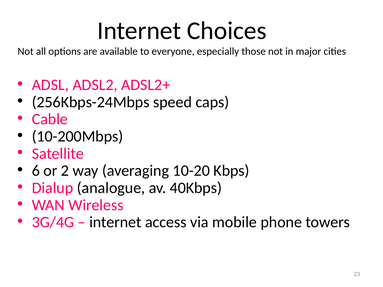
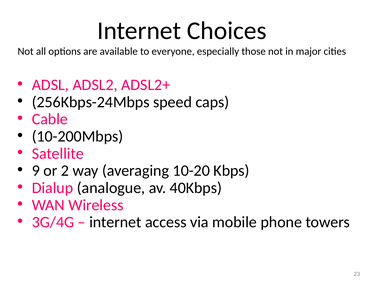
6: 6 -> 9 (36, 171)
